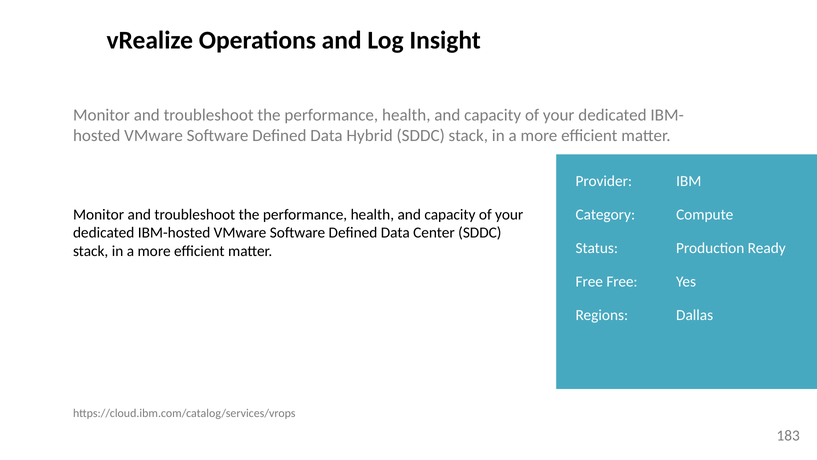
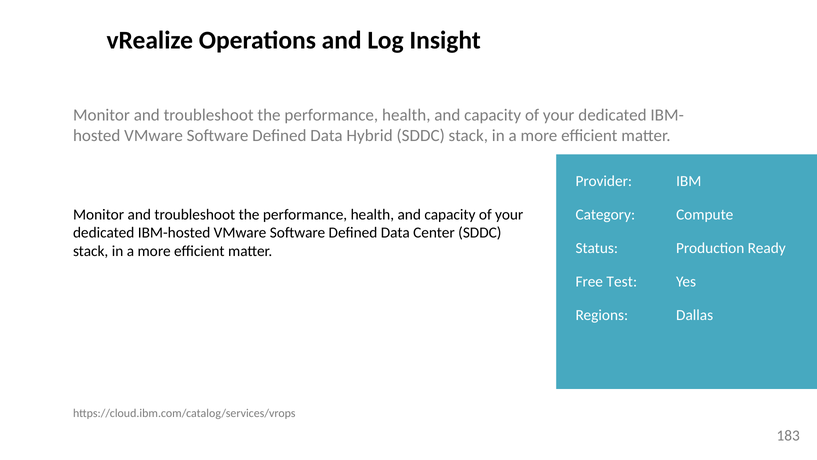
Free Free: Free -> Test (622, 281)
